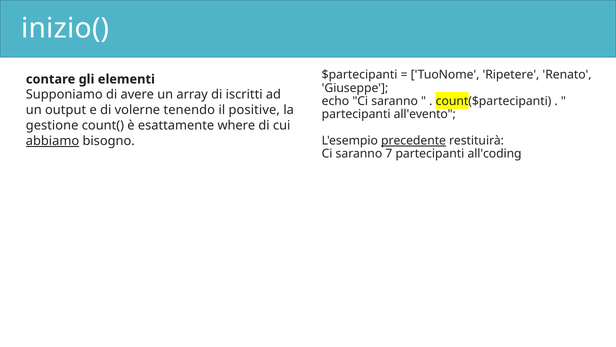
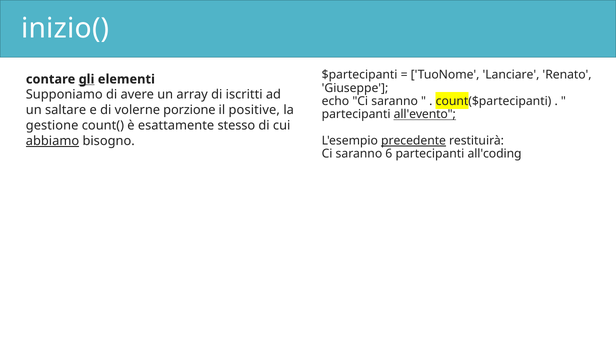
Ripetere: Ripetere -> Lanciare (511, 75)
gli underline: none -> present (87, 79)
output: output -> saltare (66, 110)
tenendo: tenendo -> porzione (189, 110)
all'evento underline: none -> present (425, 114)
where: where -> stesso (236, 125)
7: 7 -> 6 (389, 154)
